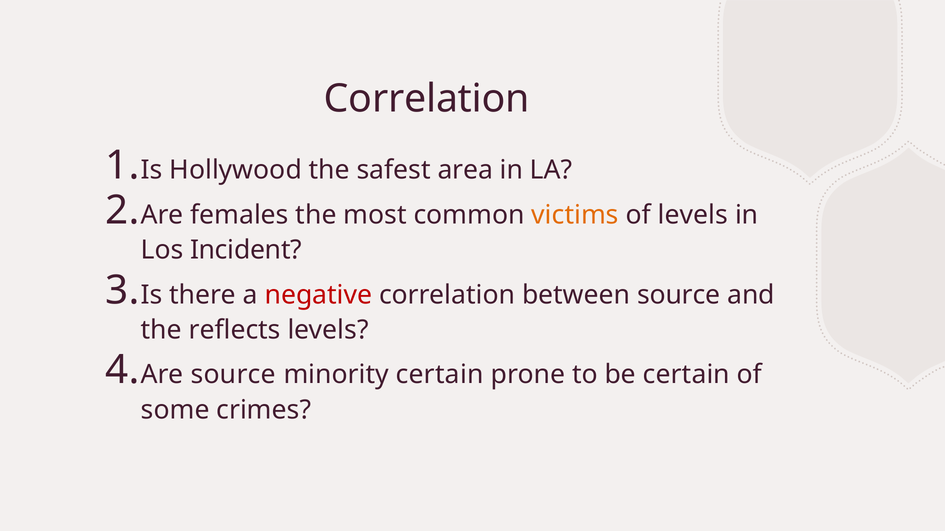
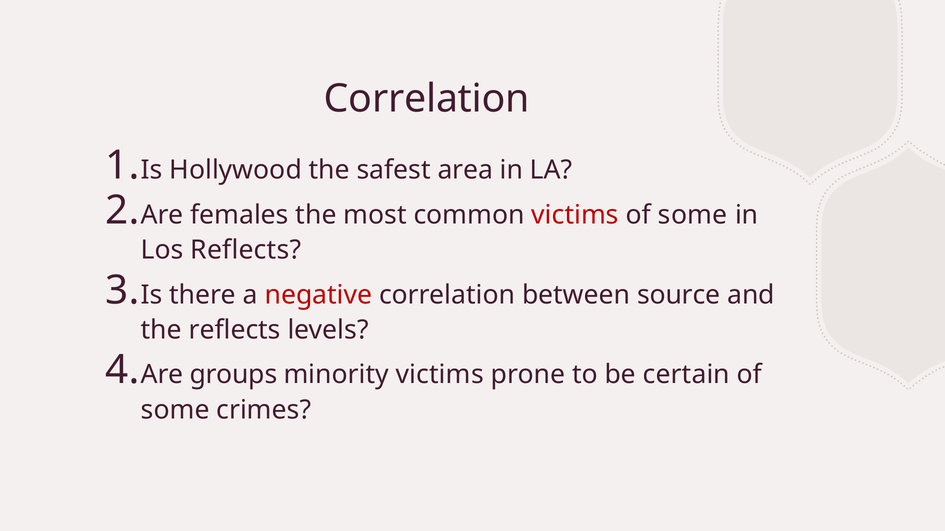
victims colour: orange -> red (575, 215)
levels: levels -> some (693, 215)
Los Incident: Incident -> Reflects (246, 250)
Are source: source -> groups (233, 375)
minority certain: certain -> victims (440, 375)
